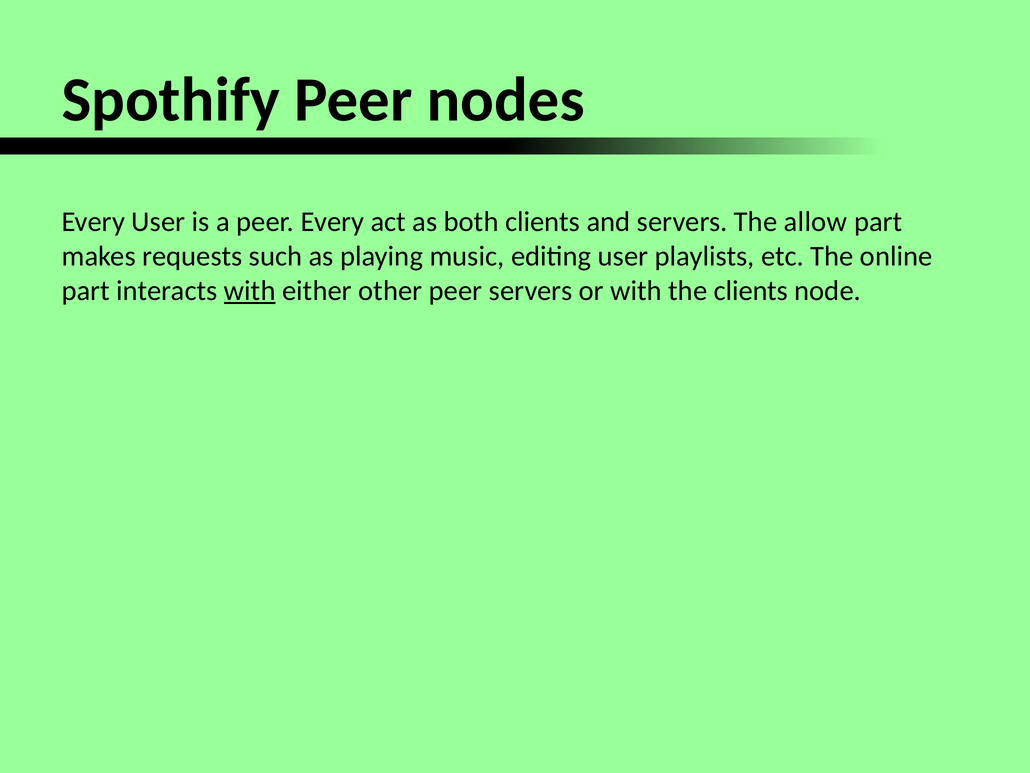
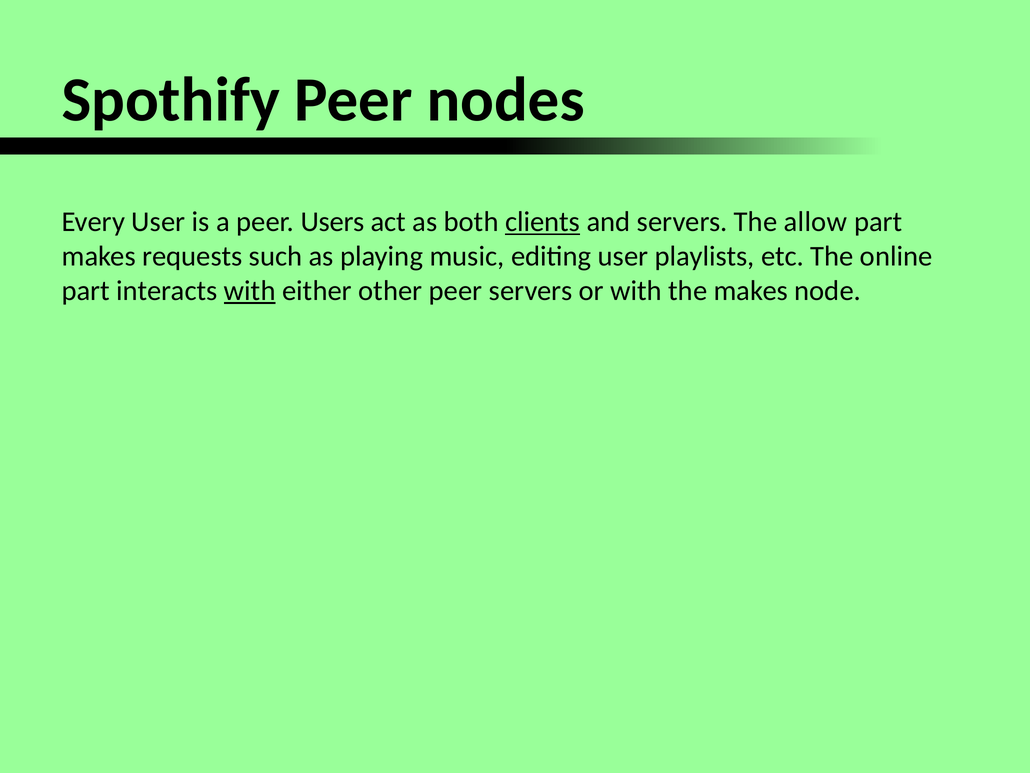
peer Every: Every -> Users (332, 222)
clients underline: none -> present (543, 222)
the clients: clients -> makes (751, 291)
